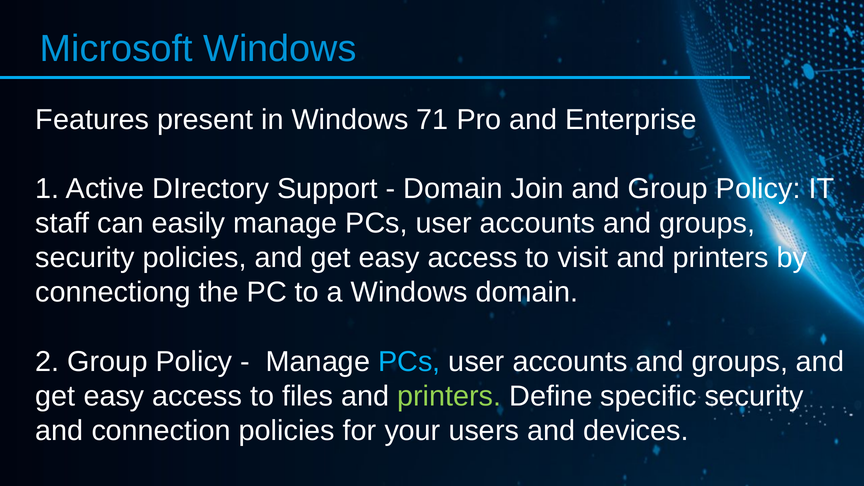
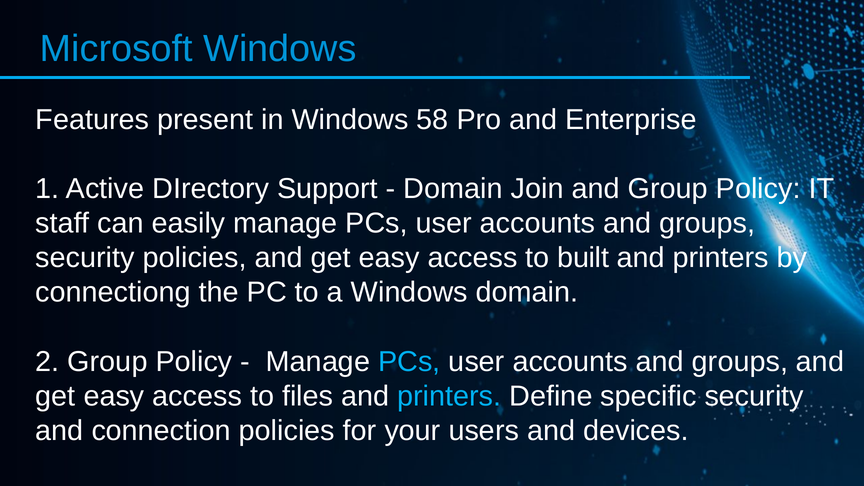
71: 71 -> 58 (432, 120)
visit: visit -> built (583, 258)
printers colour: light green -> light blue (449, 396)
